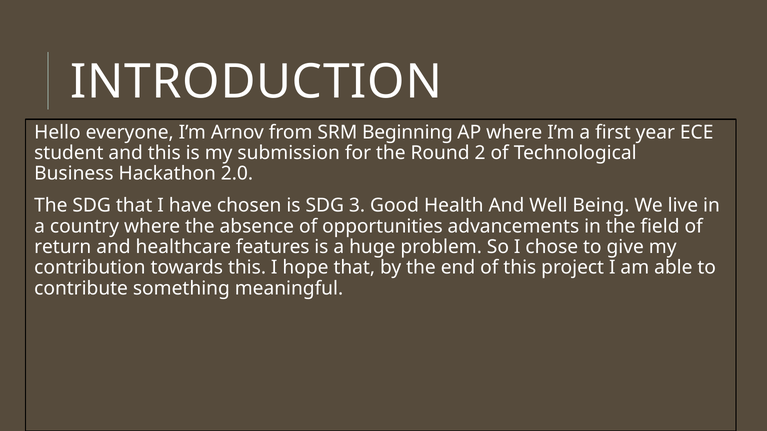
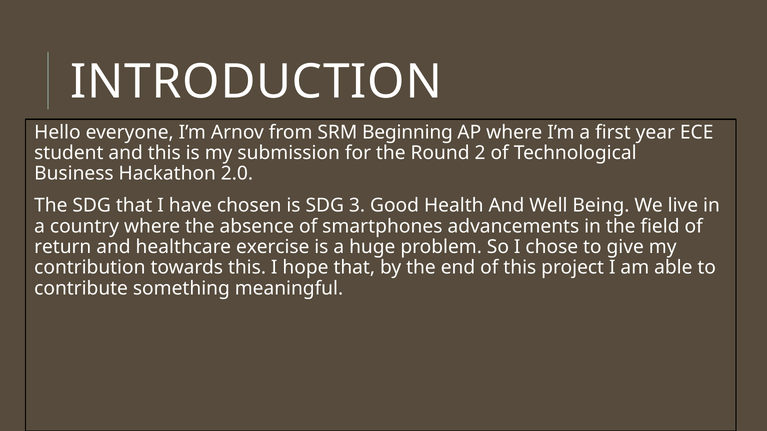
opportunities: opportunities -> smartphones (382, 226)
features: features -> exercise (273, 247)
